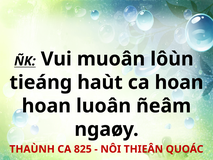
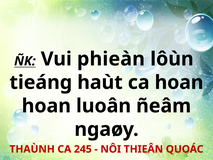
muoân: muoân -> phieàn (111, 59)
825: 825 -> 245 (83, 149)
